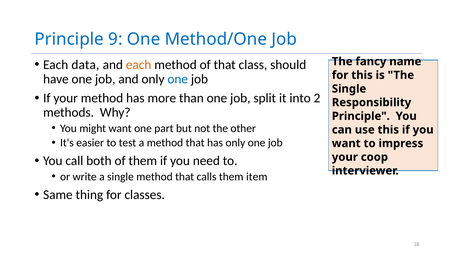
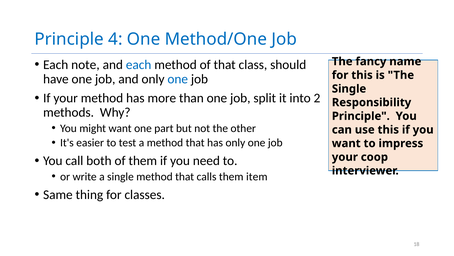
9: 9 -> 4 (115, 39)
data: data -> note (85, 65)
each colour: orange -> blue (139, 65)
